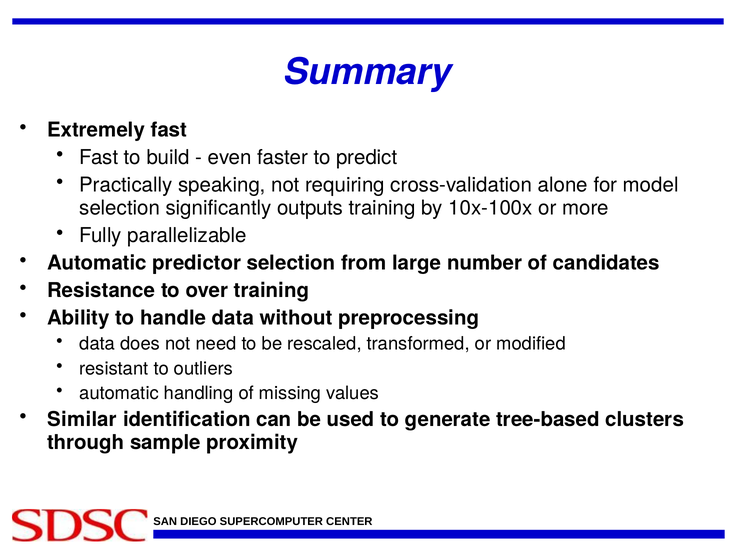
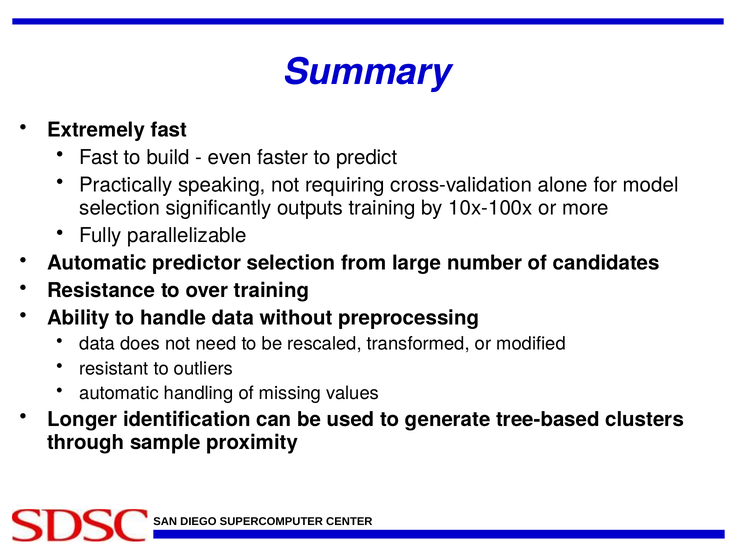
Similar: Similar -> Longer (82, 419)
